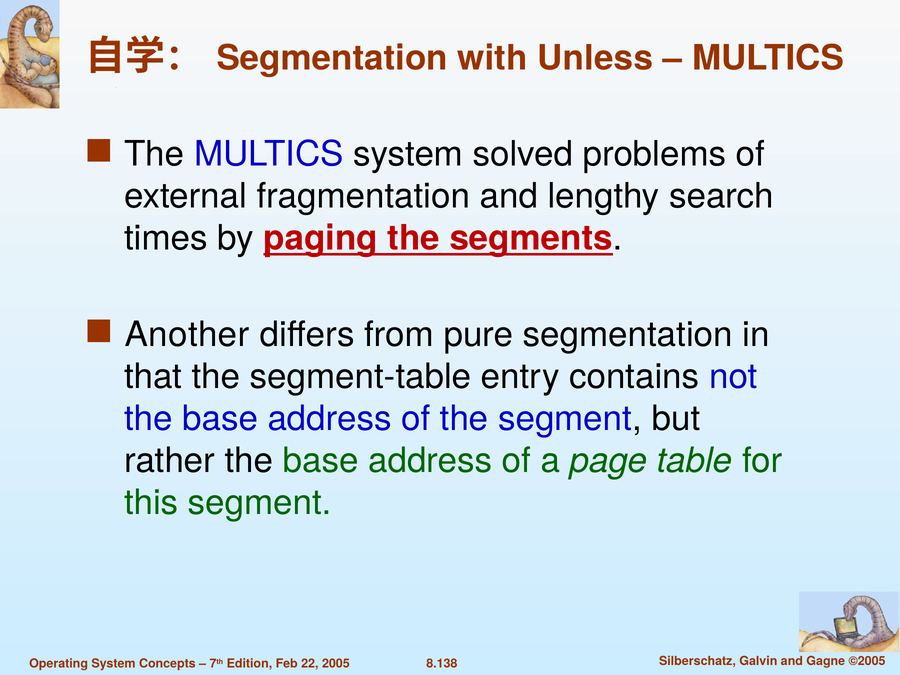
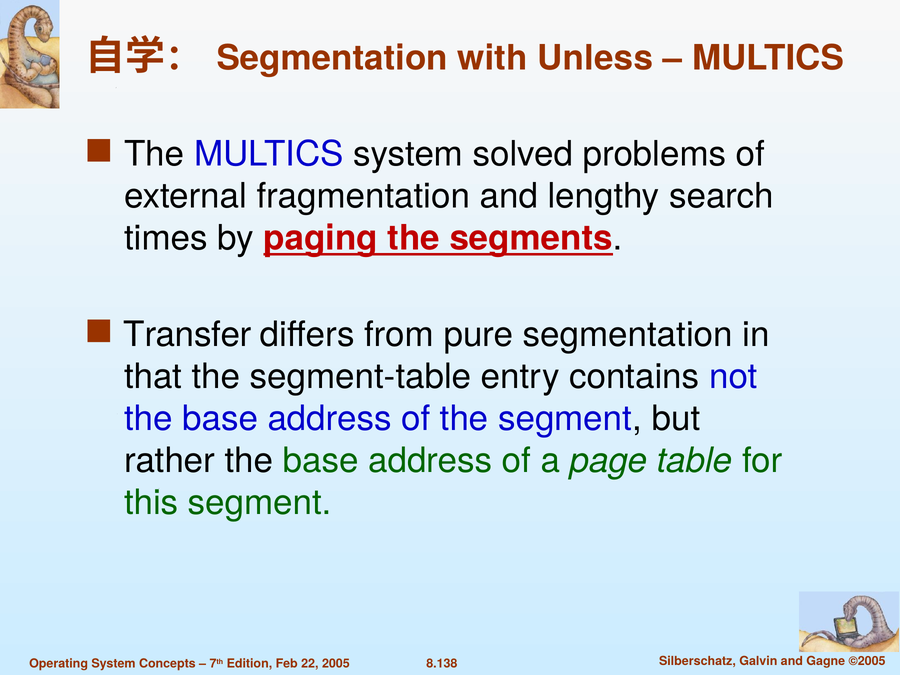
Another: Another -> Transfer (187, 335)
